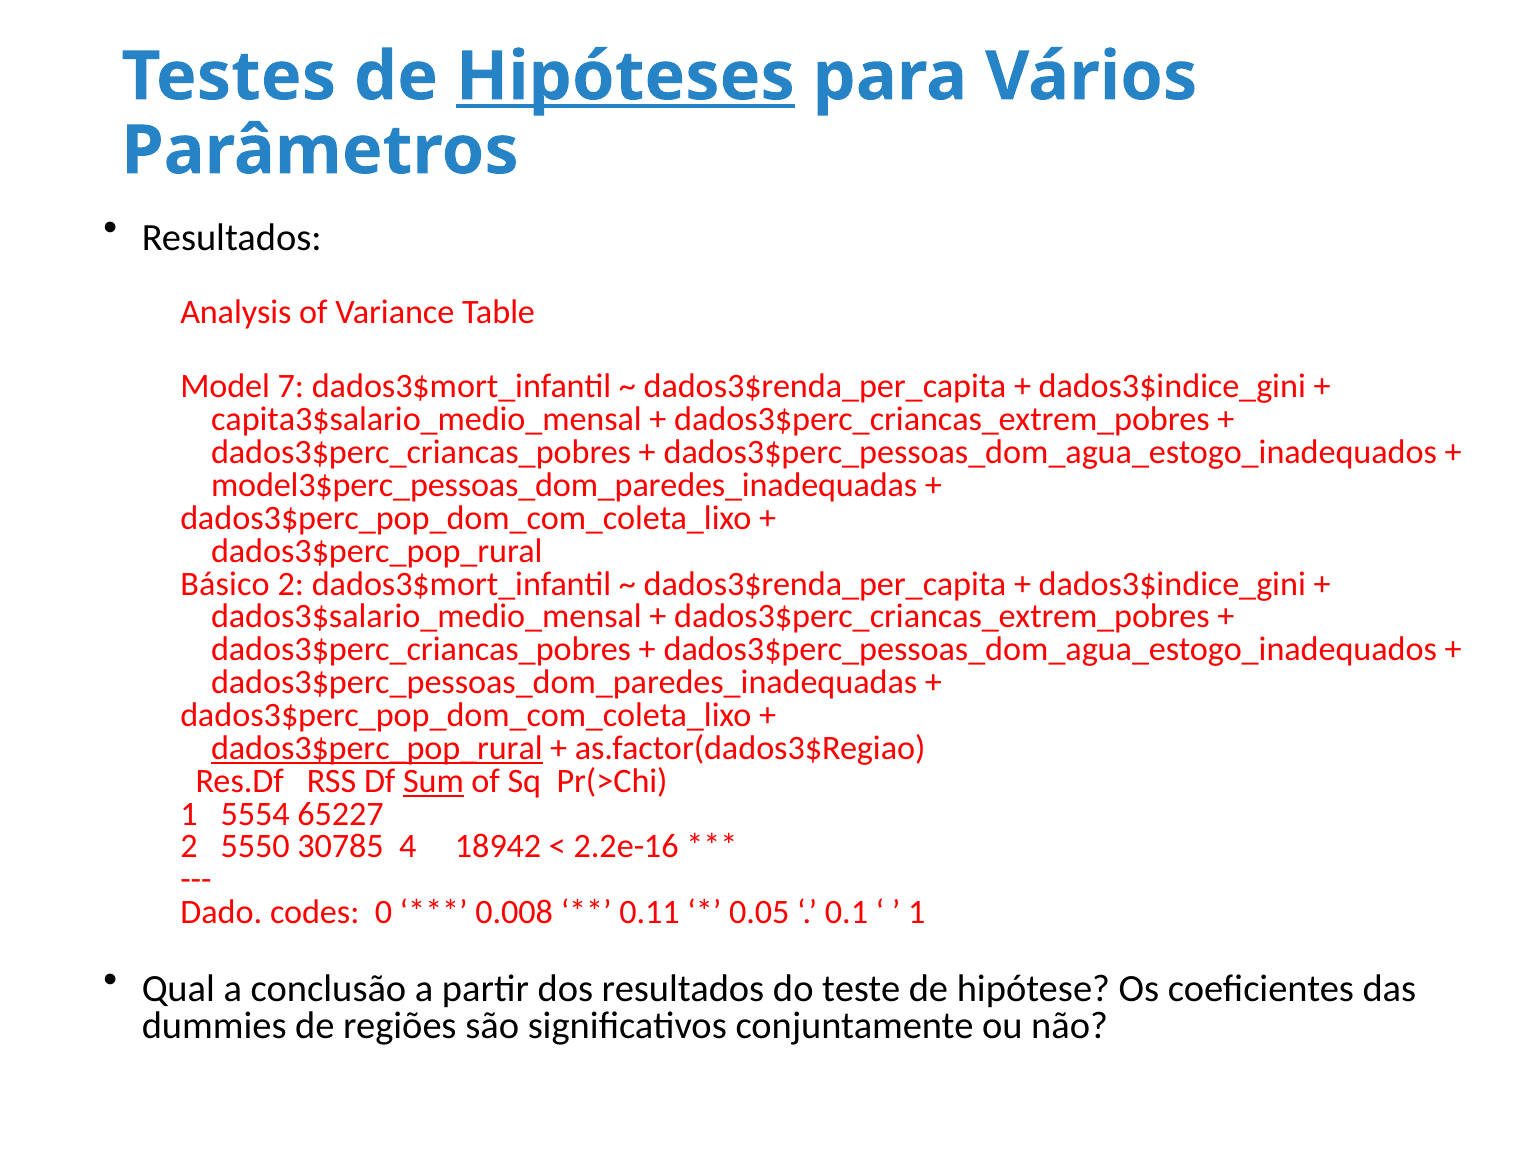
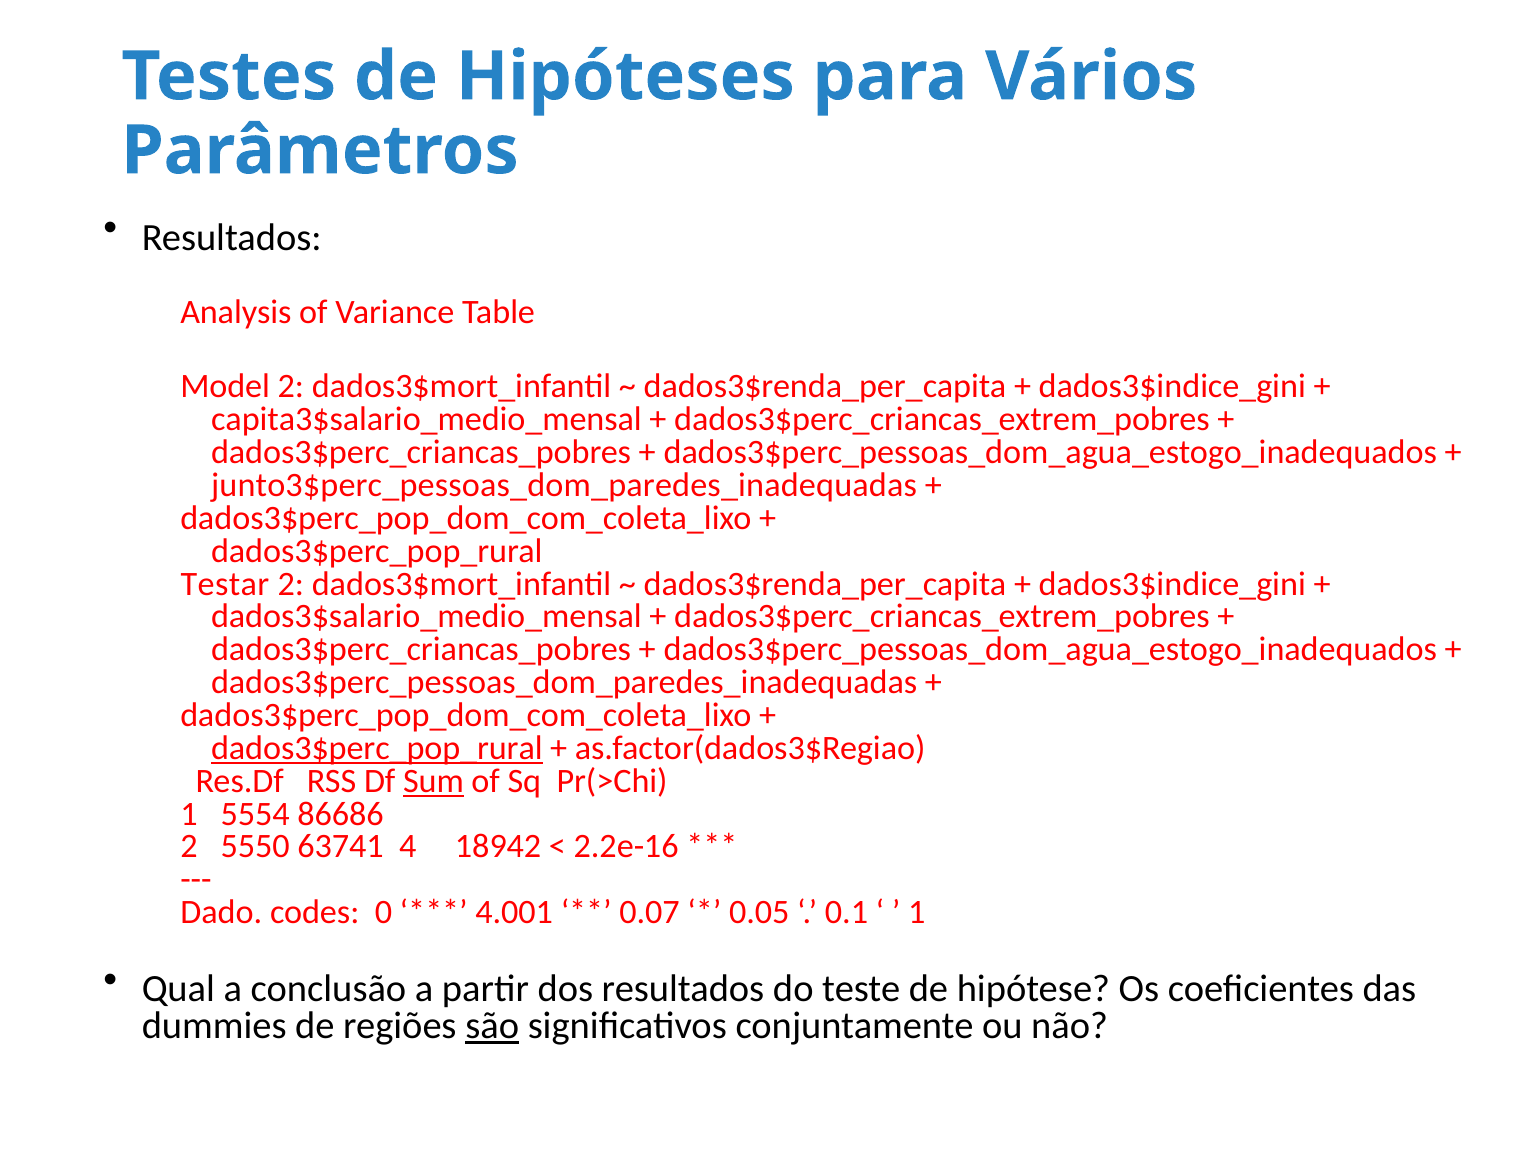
Hipóteses underline: present -> none (625, 77)
Model 7: 7 -> 2 (291, 387)
model3$perc_pessoas_dom_paredes_inadequadas: model3$perc_pessoas_dom_paredes_inadequadas -> junto3$perc_pessoas_dom_paredes_inadequadas (564, 485)
Básico: Básico -> Testar (225, 584)
65227: 65227 -> 86686 (341, 814)
30785: 30785 -> 63741 (341, 847)
0.008: 0.008 -> 4.001 (514, 912)
0.11: 0.11 -> 0.07 (650, 912)
são underline: none -> present (492, 1026)
